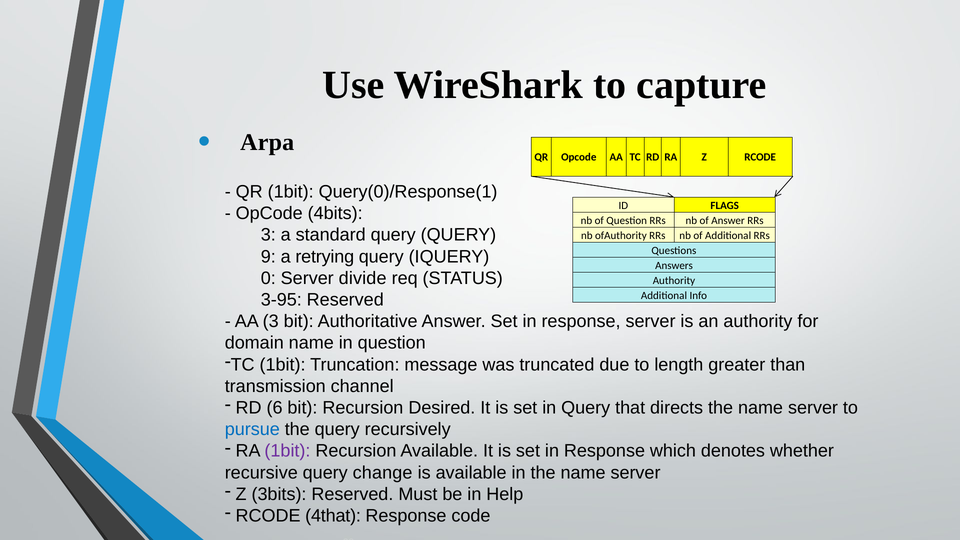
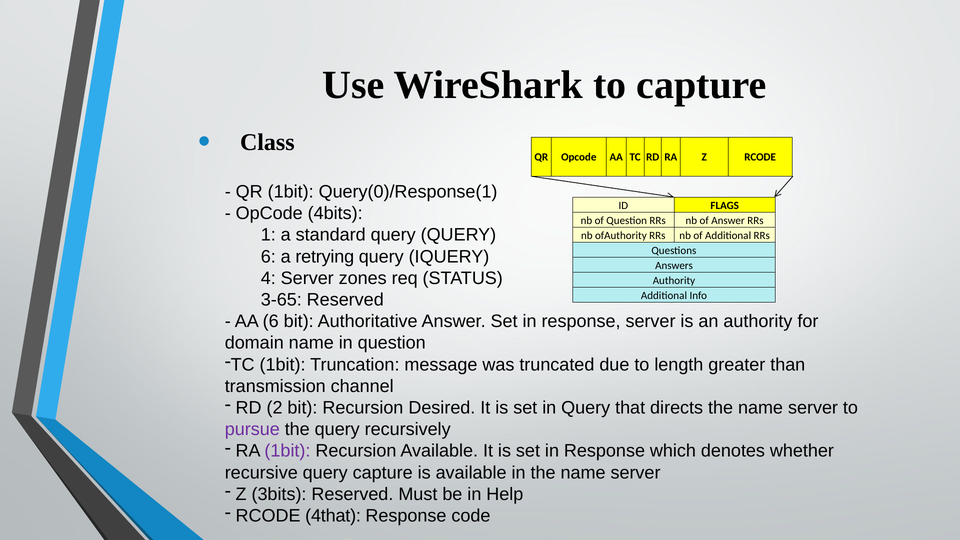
Arpa: Arpa -> Class (267, 143)
3: 3 -> 1 (268, 235)
9: 9 -> 6 (268, 257)
0: 0 -> 4 (268, 278)
divide: divide -> zones (363, 278)
3-95: 3-95 -> 3-65 (281, 300)
AA 3: 3 -> 6 (271, 321)
6: 6 -> 2 (275, 408)
pursue colour: blue -> purple (252, 429)
query change: change -> capture (383, 473)
